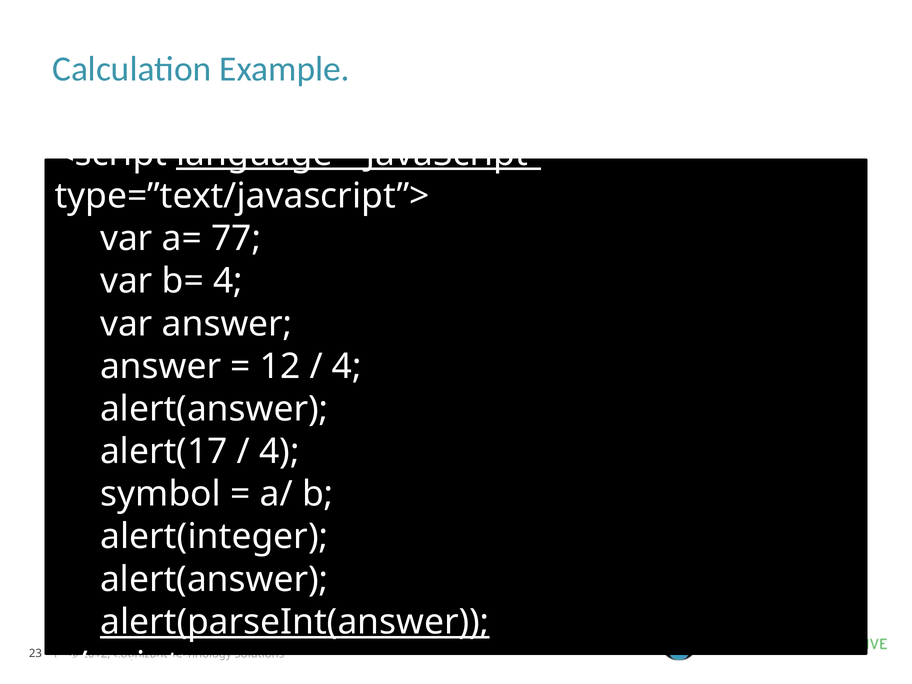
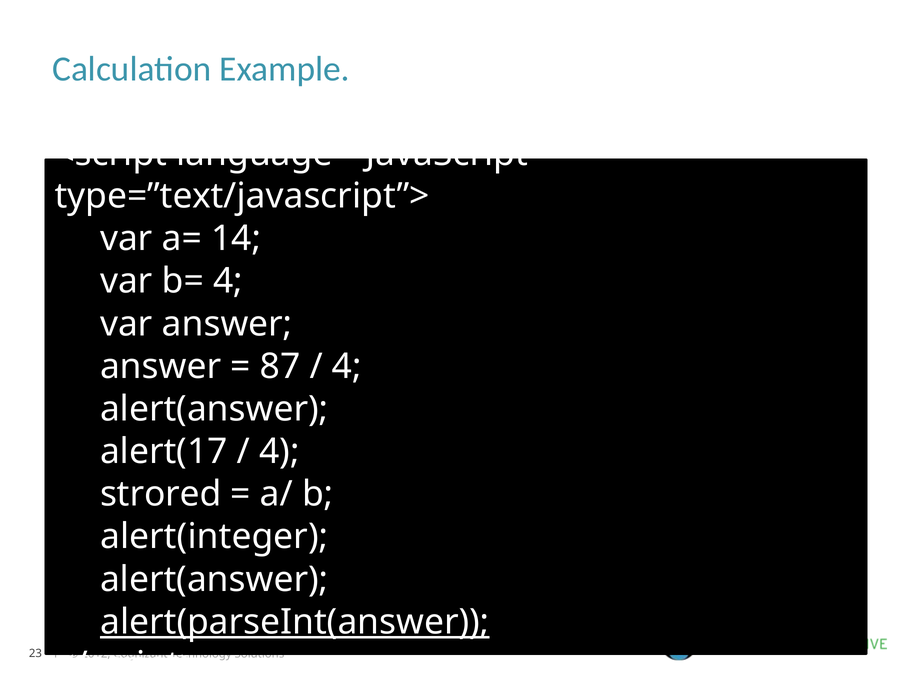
language=”JavaScript underline: present -> none (359, 154)
77: 77 -> 14 (236, 239)
12: 12 -> 87 (280, 366)
symbol: symbol -> strored (161, 494)
